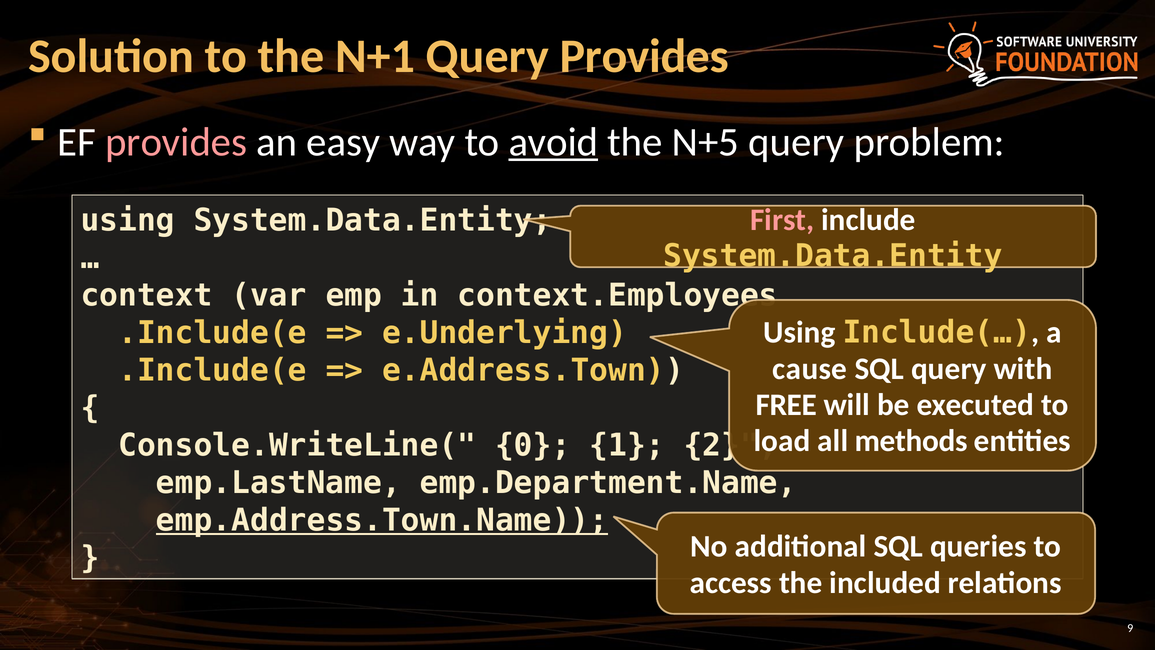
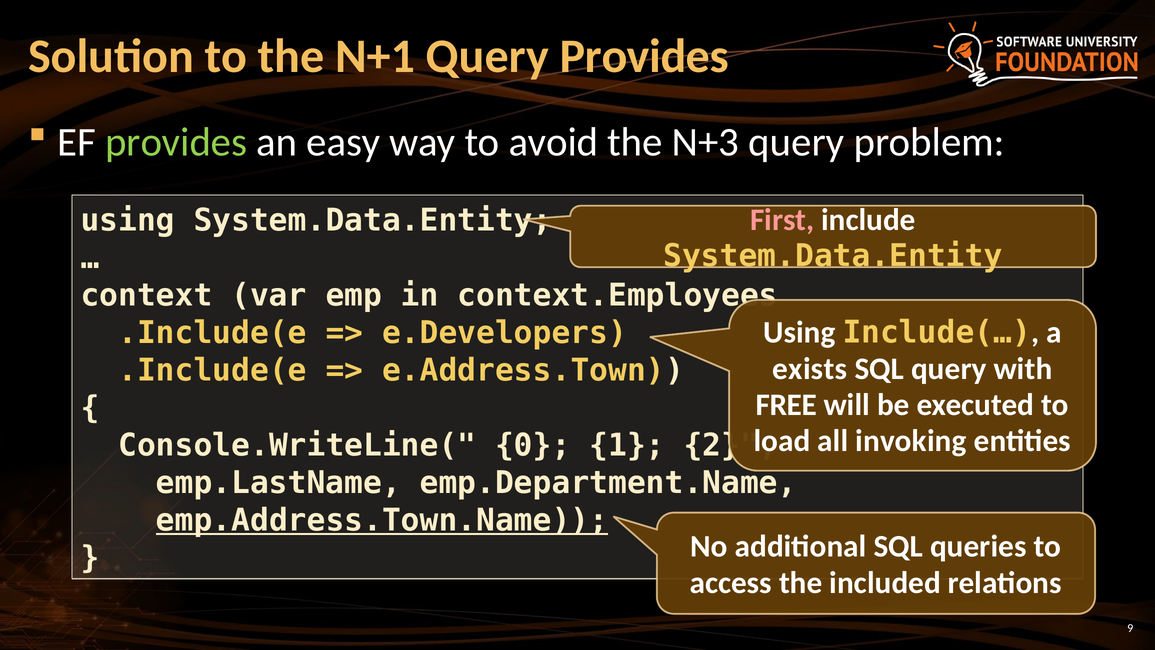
provides colour: pink -> light green (176, 142)
avoid underline: present -> none (553, 142)
N+5: N+5 -> N+3 (705, 142)
e.Underlying: e.Underlying -> e.Developers (505, 333)
cause: cause -> exists (810, 369)
methods: methods -> invoking (911, 441)
